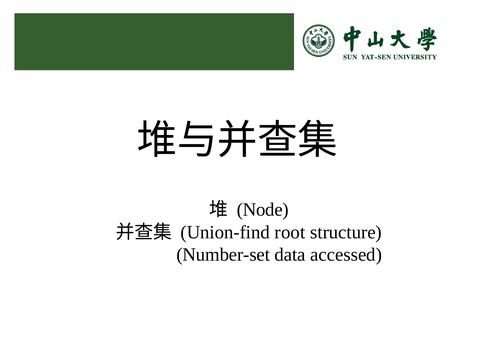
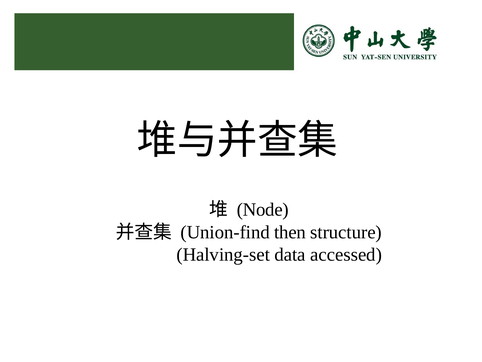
root: root -> then (290, 232)
Number-set: Number-set -> Halving-set (223, 254)
